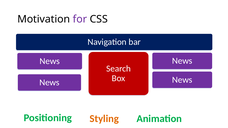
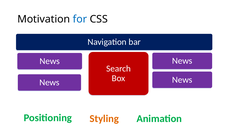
for colour: purple -> blue (80, 19)
